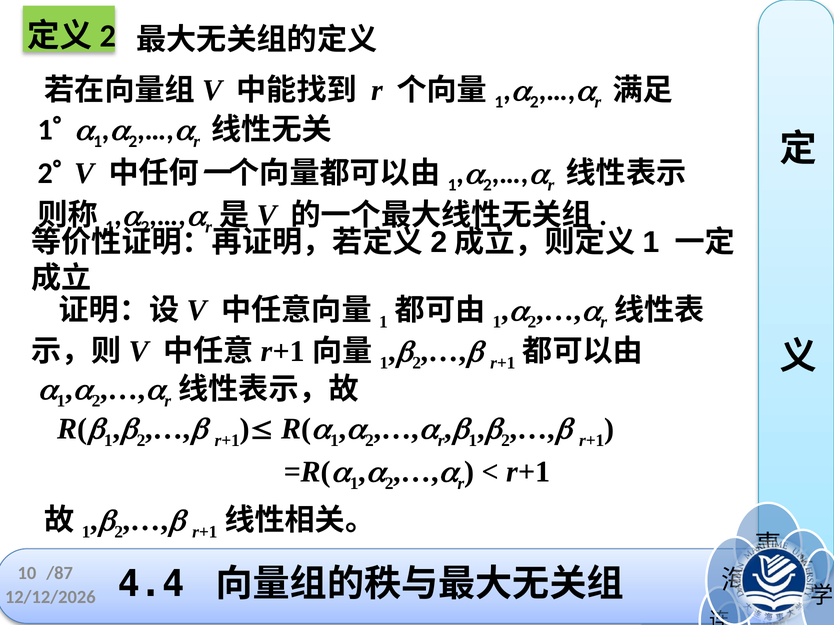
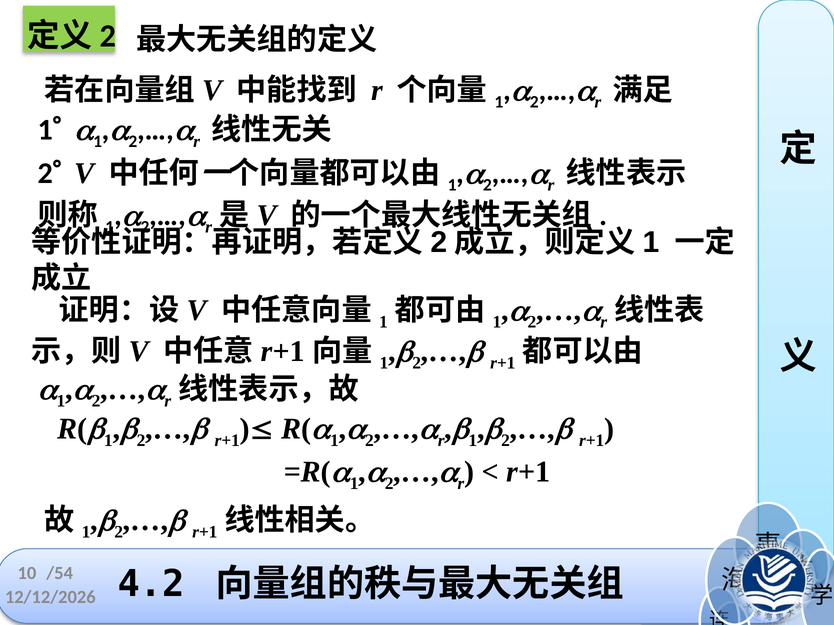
/87: /87 -> /54 (60, 574)
4.4: 4.4 -> 4.2 (151, 585)
